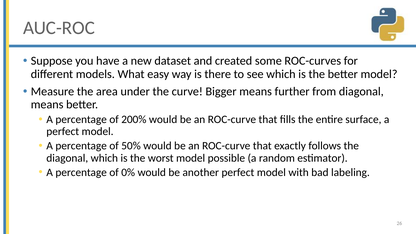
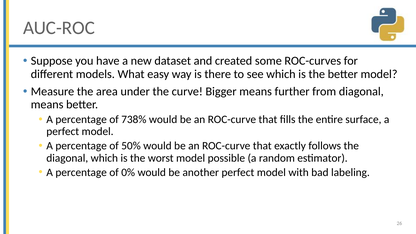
200%: 200% -> 738% (134, 119)
